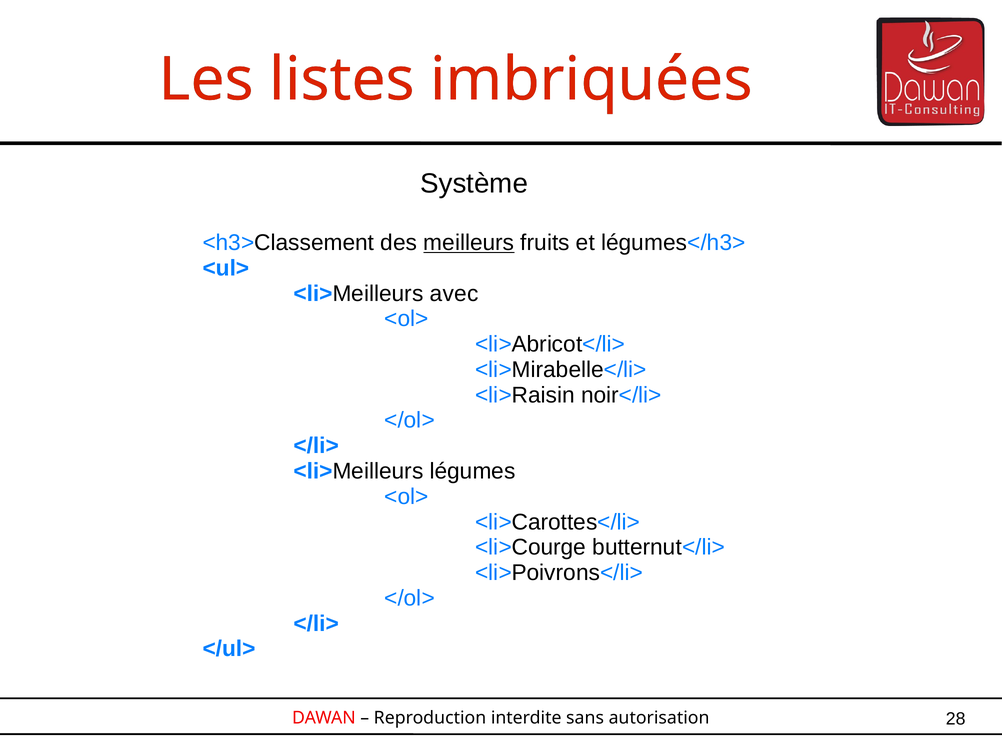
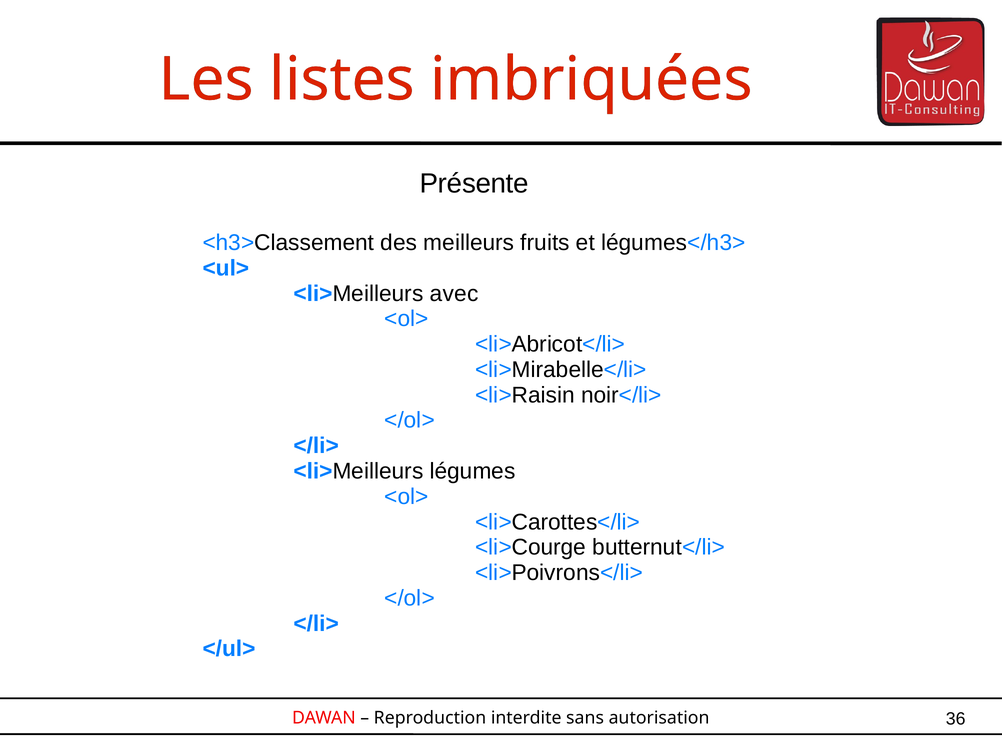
Système: Système -> Présente (474, 183)
meilleurs underline: present -> none (469, 243)
28: 28 -> 36 (956, 718)
